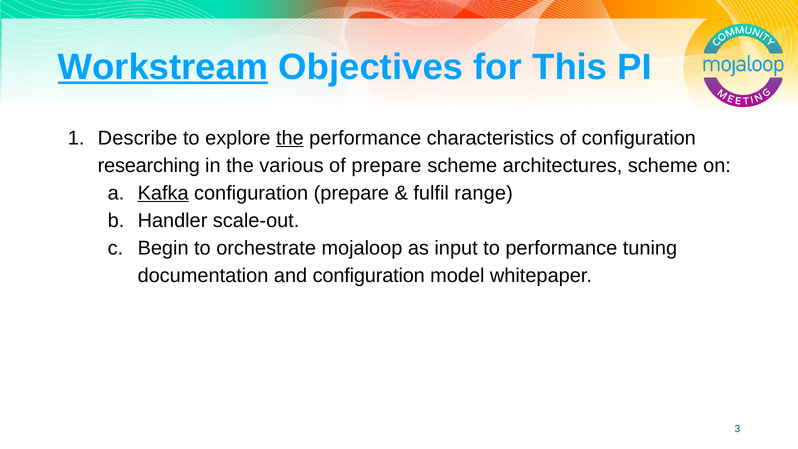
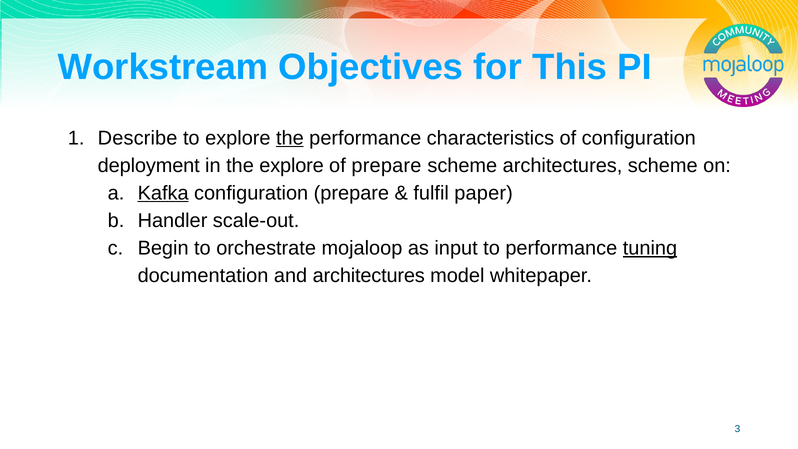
Workstream underline: present -> none (163, 67)
researching: researching -> deployment (149, 165)
the various: various -> explore (292, 165)
range: range -> paper (484, 193)
tuning underline: none -> present (650, 248)
and configuration: configuration -> architectures (369, 276)
